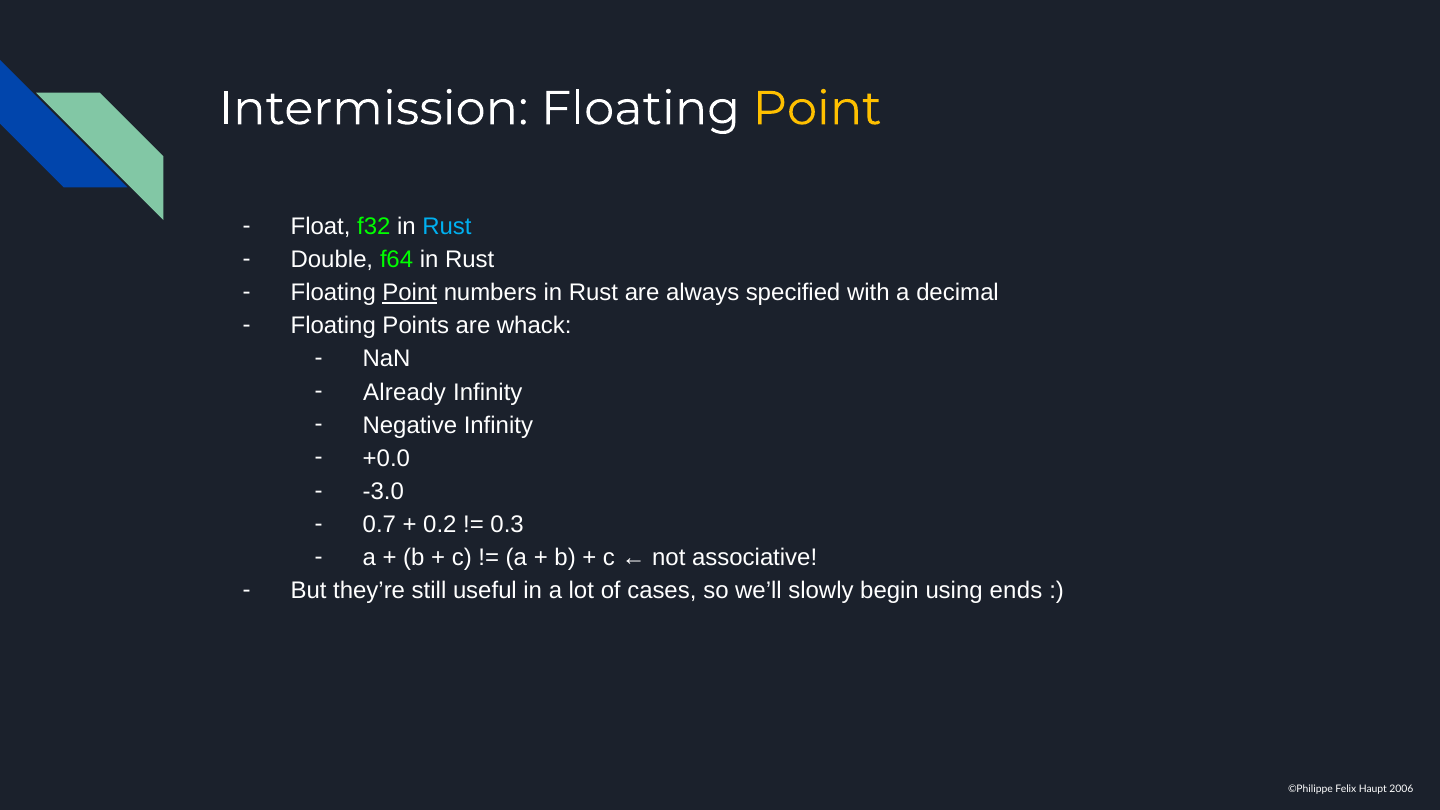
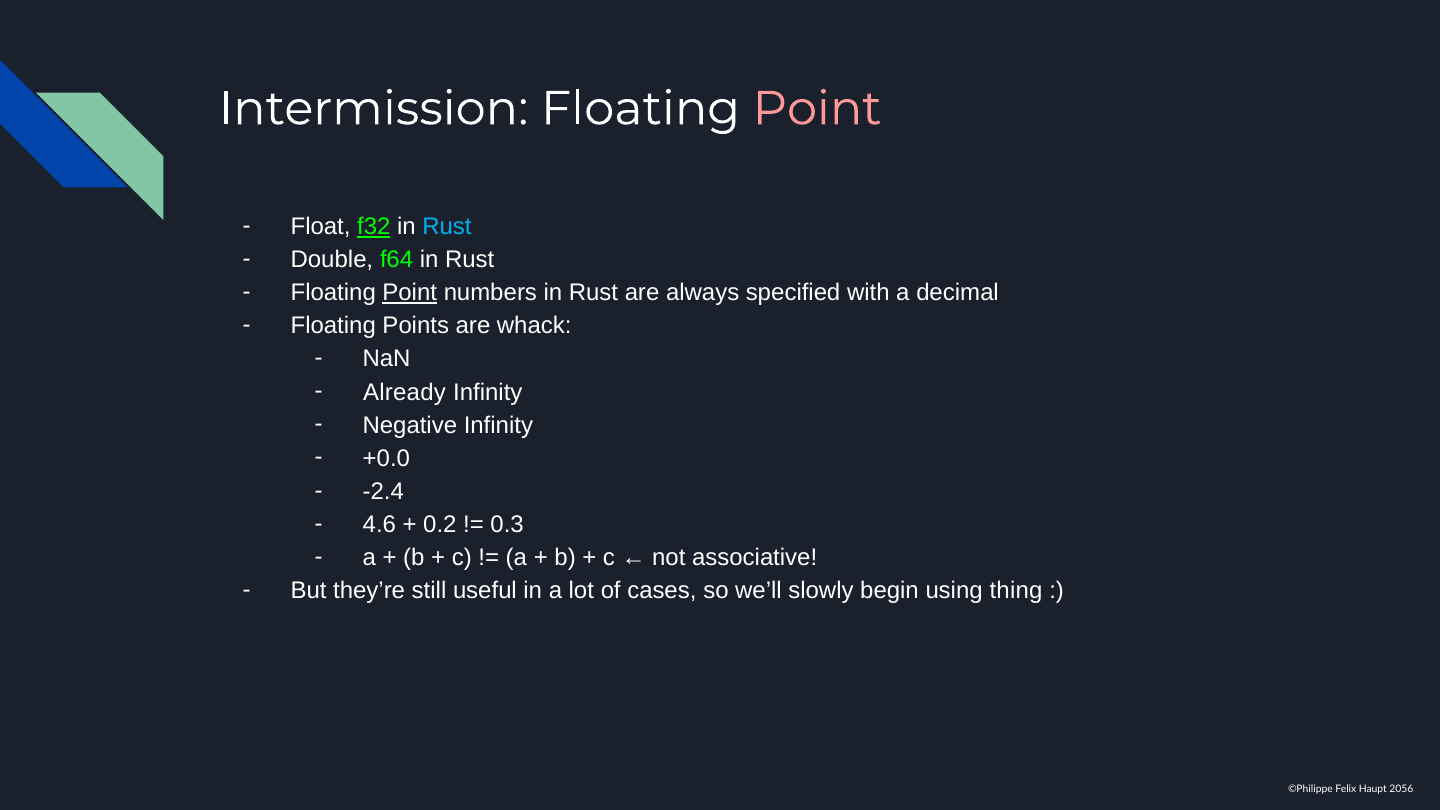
Point colour: yellow -> pink (817, 109)
f32 underline: none -> present (374, 227)
-3.0: -3.0 -> -2.4 (383, 491)
0.7: 0.7 -> 4.6 (379, 525)
ends: ends -> thing (1016, 591)
2006: 2006 -> 2056 (1401, 789)
